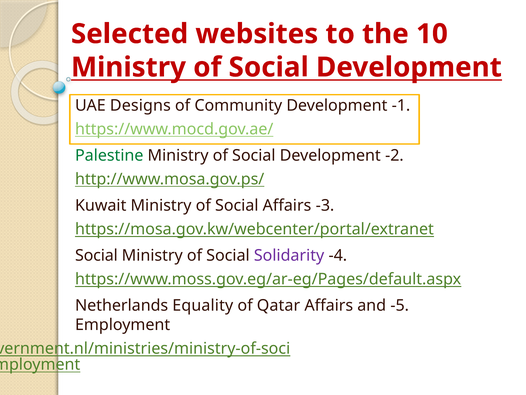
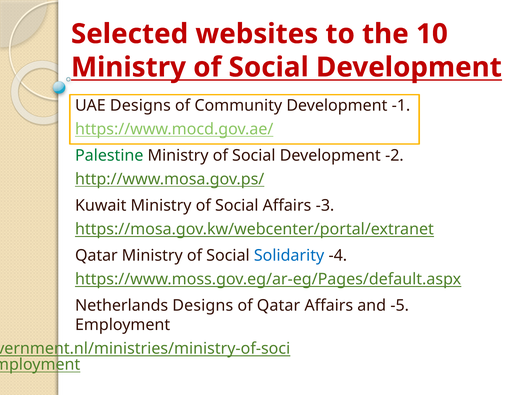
Social: Social -> Qatar (96, 255)
Solidarity colour: purple -> blue (289, 255)
Netherlands Equality: Equality -> Designs (203, 305)
